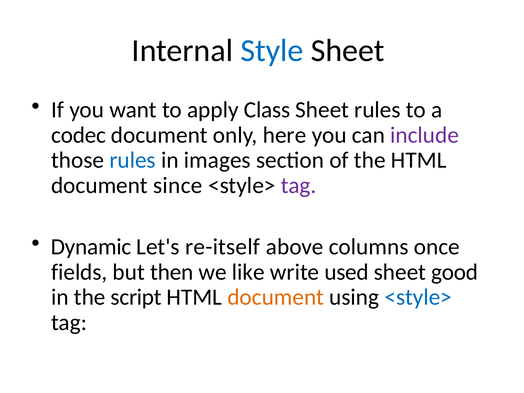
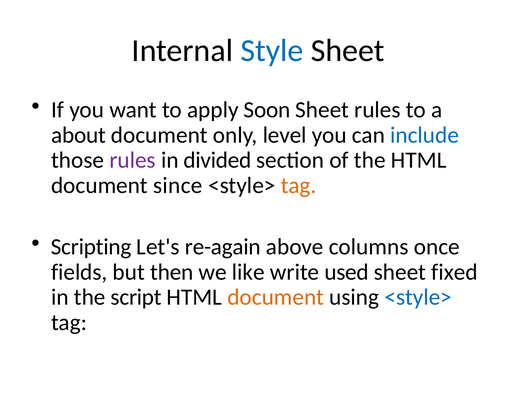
Class: Class -> Soon (267, 110)
codec: codec -> about (78, 135)
here: here -> level (285, 135)
include colour: purple -> blue (425, 135)
rules colour: blue -> purple (133, 160)
images: images -> divided (217, 160)
tag colour: purple -> orange (299, 185)
Dynamic: Dynamic -> Scripting (91, 247)
re-itself: re-itself -> re-again (223, 247)
good: good -> fixed (455, 272)
